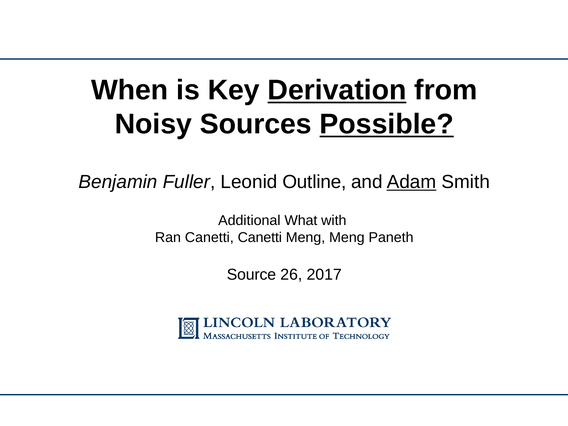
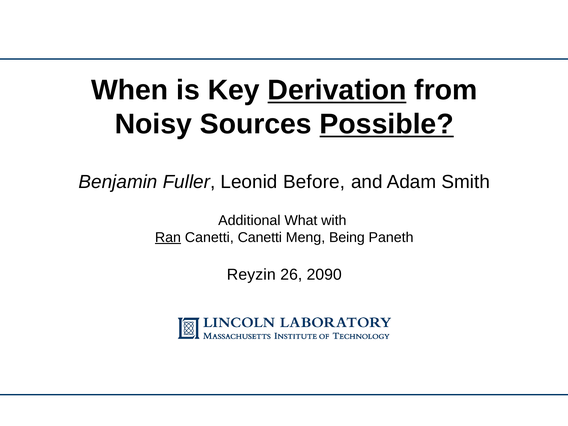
Outline: Outline -> Before (314, 182)
Adam underline: present -> none (412, 182)
Ran underline: none -> present (168, 237)
Meng Meng: Meng -> Being (347, 237)
Source: Source -> Reyzin (251, 274)
2017: 2017 -> 2090 (324, 274)
